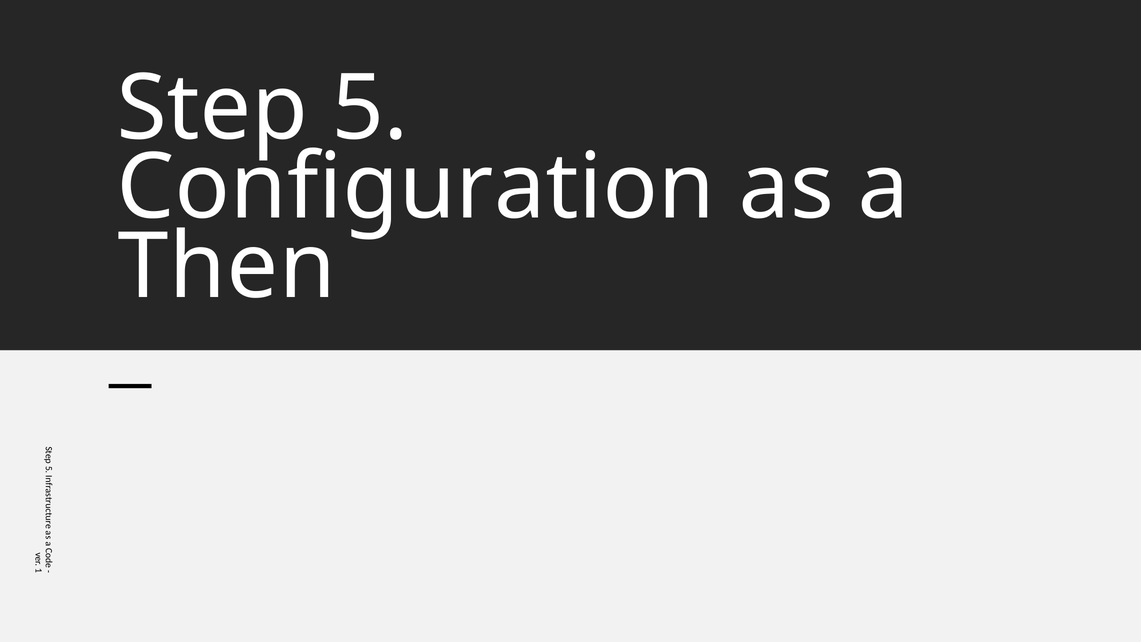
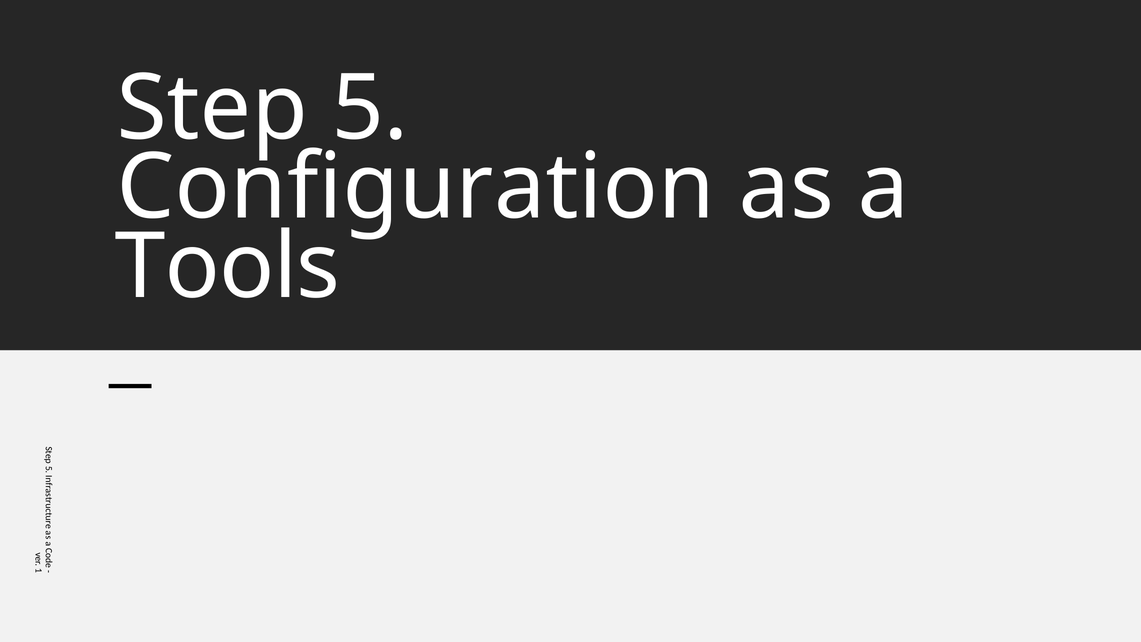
Then: Then -> Tools (228, 267)
